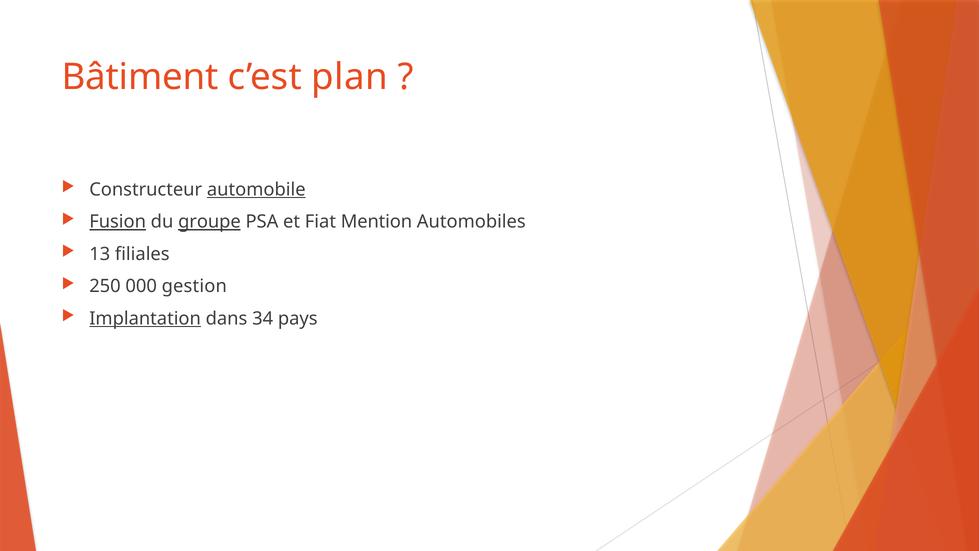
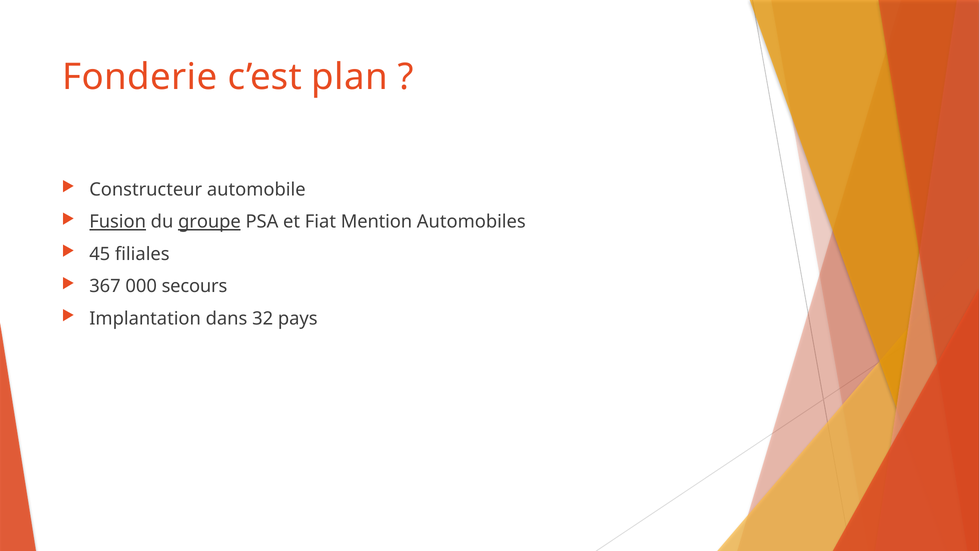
Bâtiment: Bâtiment -> Fonderie (140, 77)
automobile underline: present -> none (256, 189)
13: 13 -> 45 (100, 254)
250: 250 -> 367 (105, 286)
gestion: gestion -> secours (194, 286)
Implantation underline: present -> none (145, 318)
34: 34 -> 32 (263, 318)
